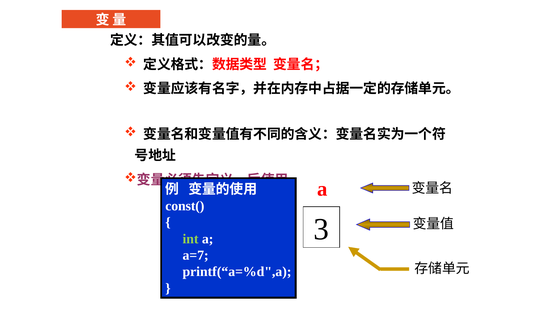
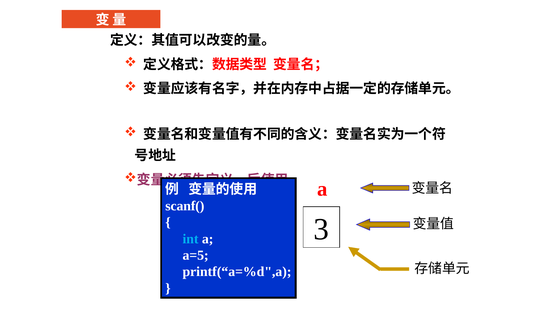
const(: const( -> scanf( (185, 206)
int colour: light green -> light blue (191, 239)
a=7: a=7 -> a=5 (196, 256)
